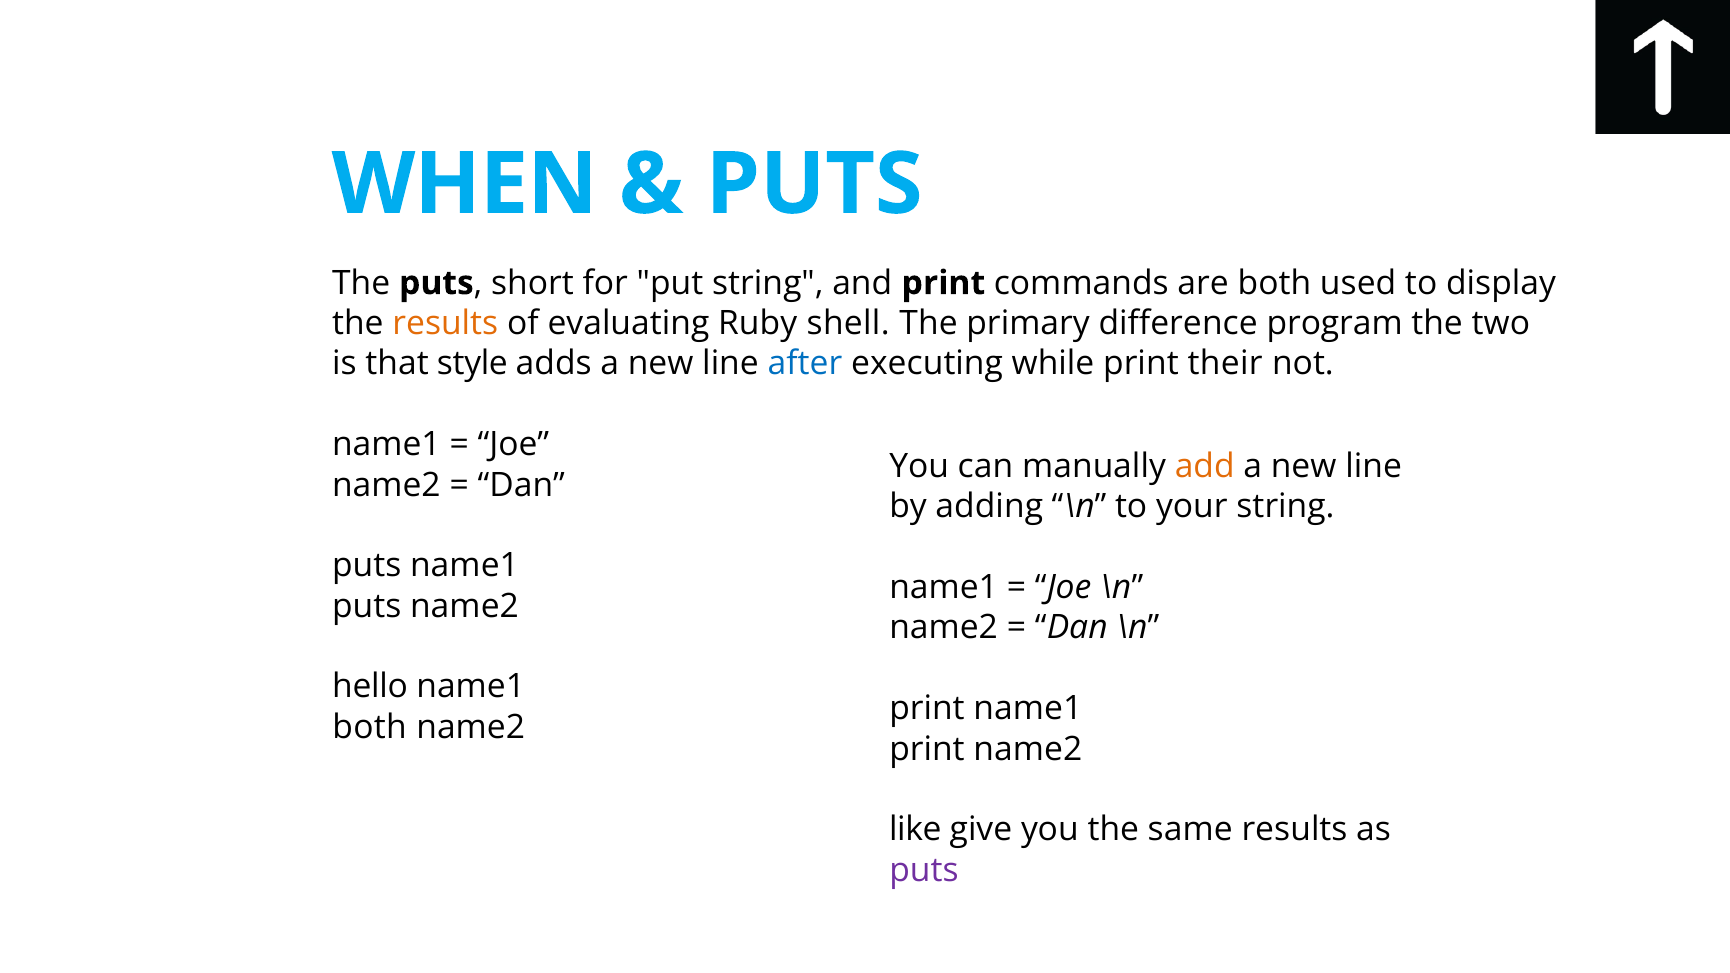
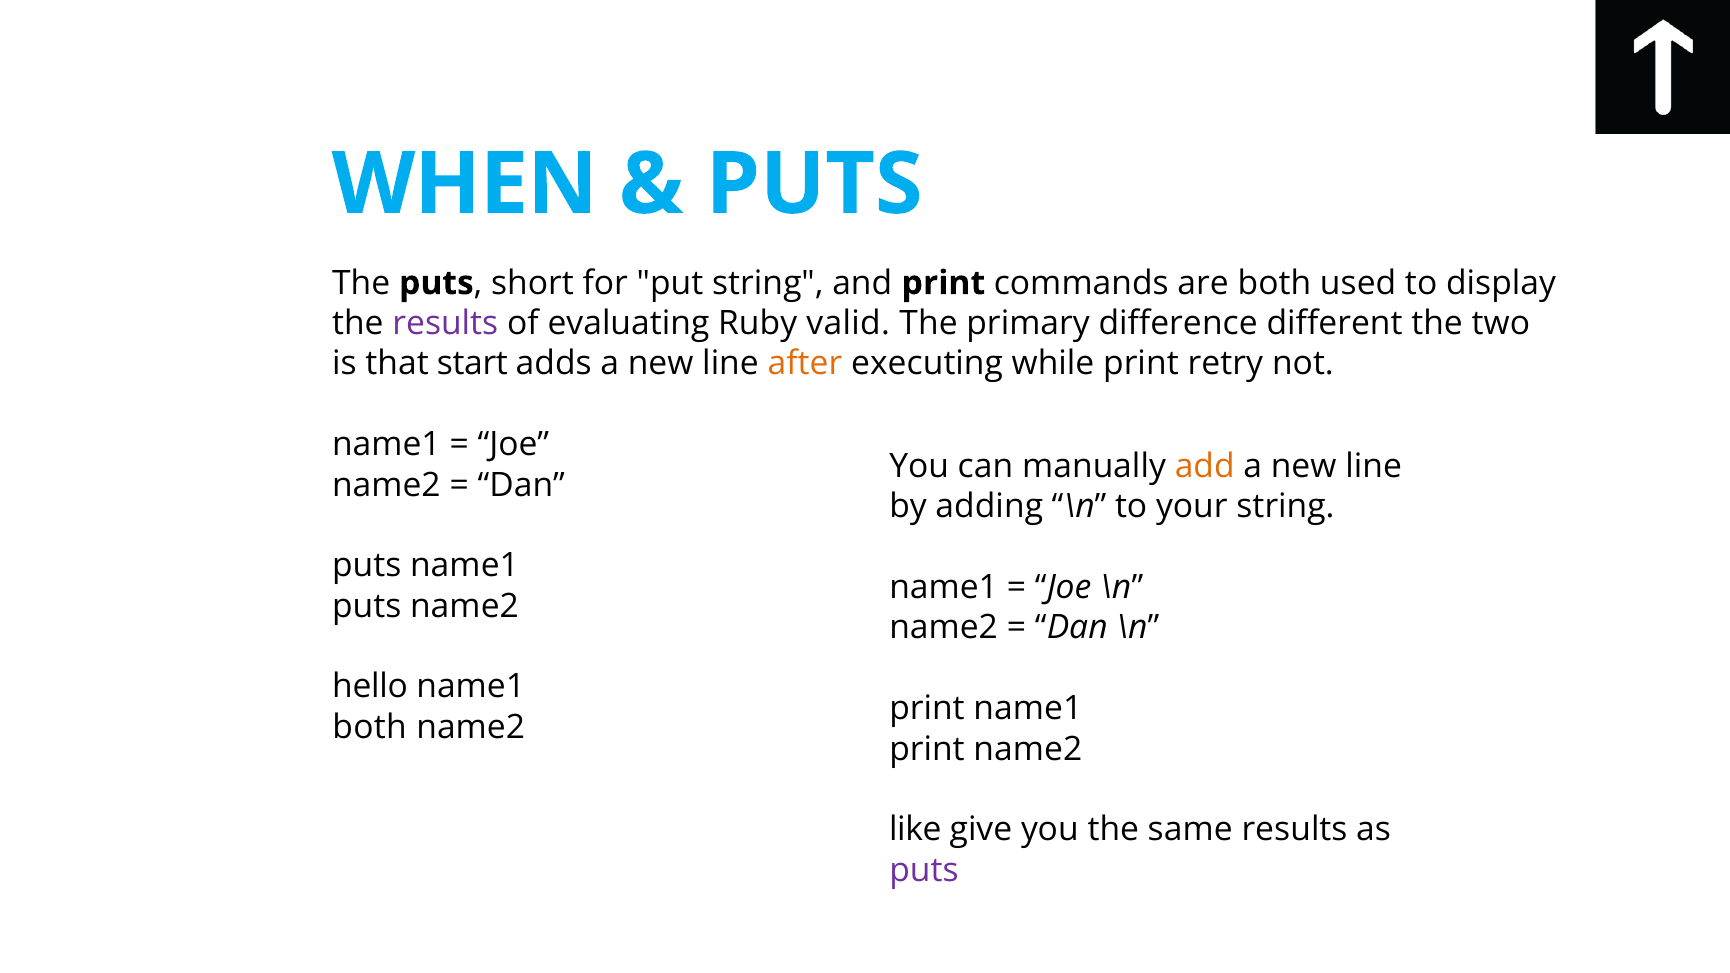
results colour: orange -> purple (445, 323)
shell: shell -> valid (848, 323)
program: program -> different (1335, 323)
style: style -> start (472, 364)
after colour: blue -> orange (805, 364)
their: their -> retry (1225, 364)
